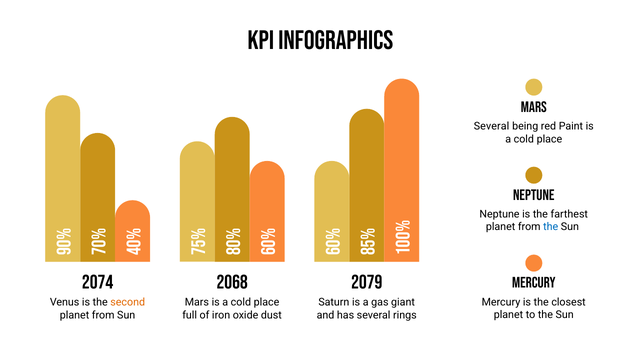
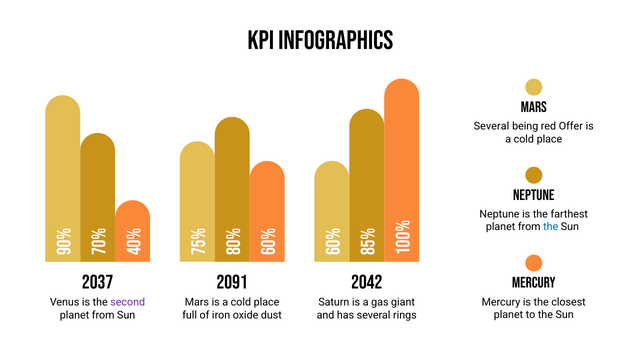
Paint: Paint -> Offer (571, 126)
2074: 2074 -> 2037 (98, 282)
2068: 2068 -> 2091 (232, 282)
2079: 2079 -> 2042 (367, 282)
second colour: orange -> purple (128, 302)
